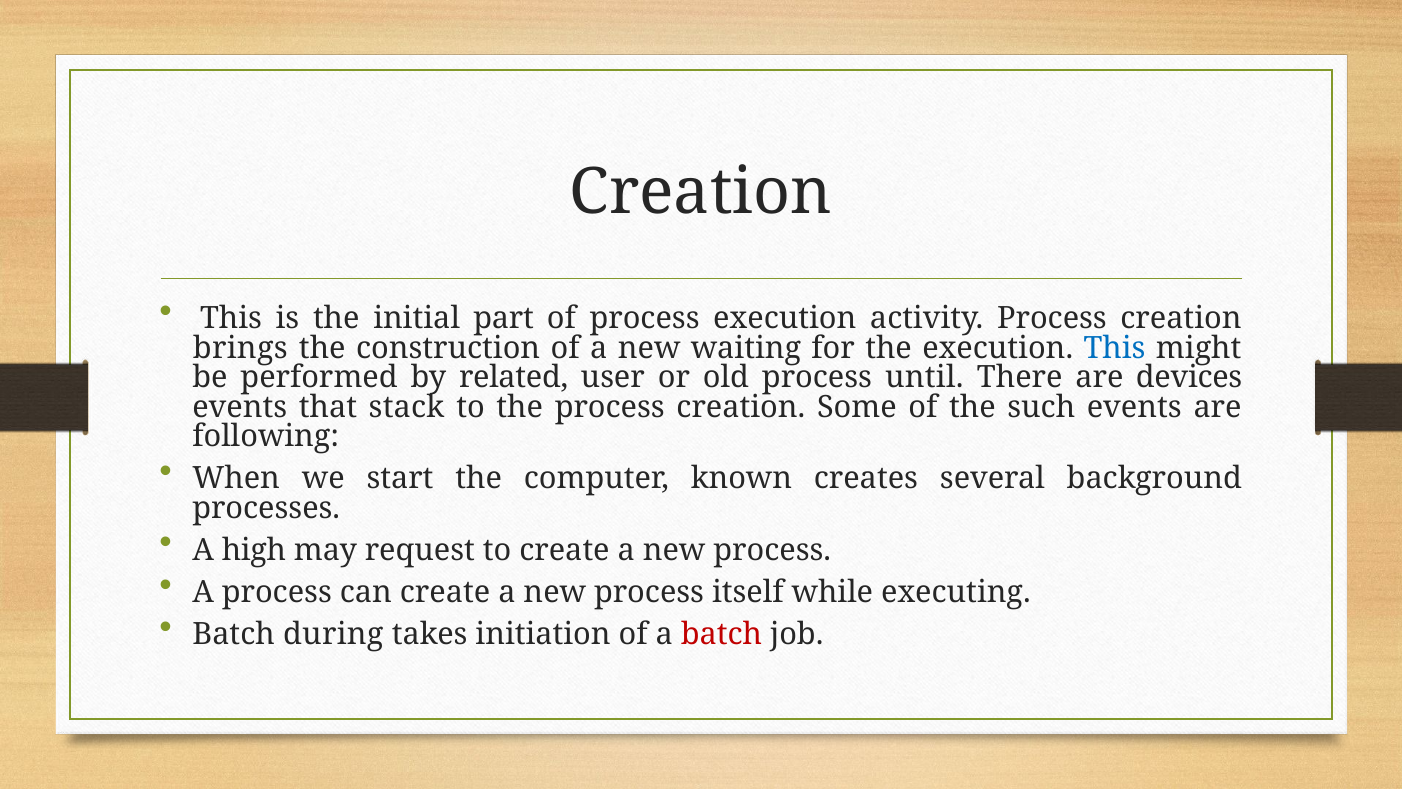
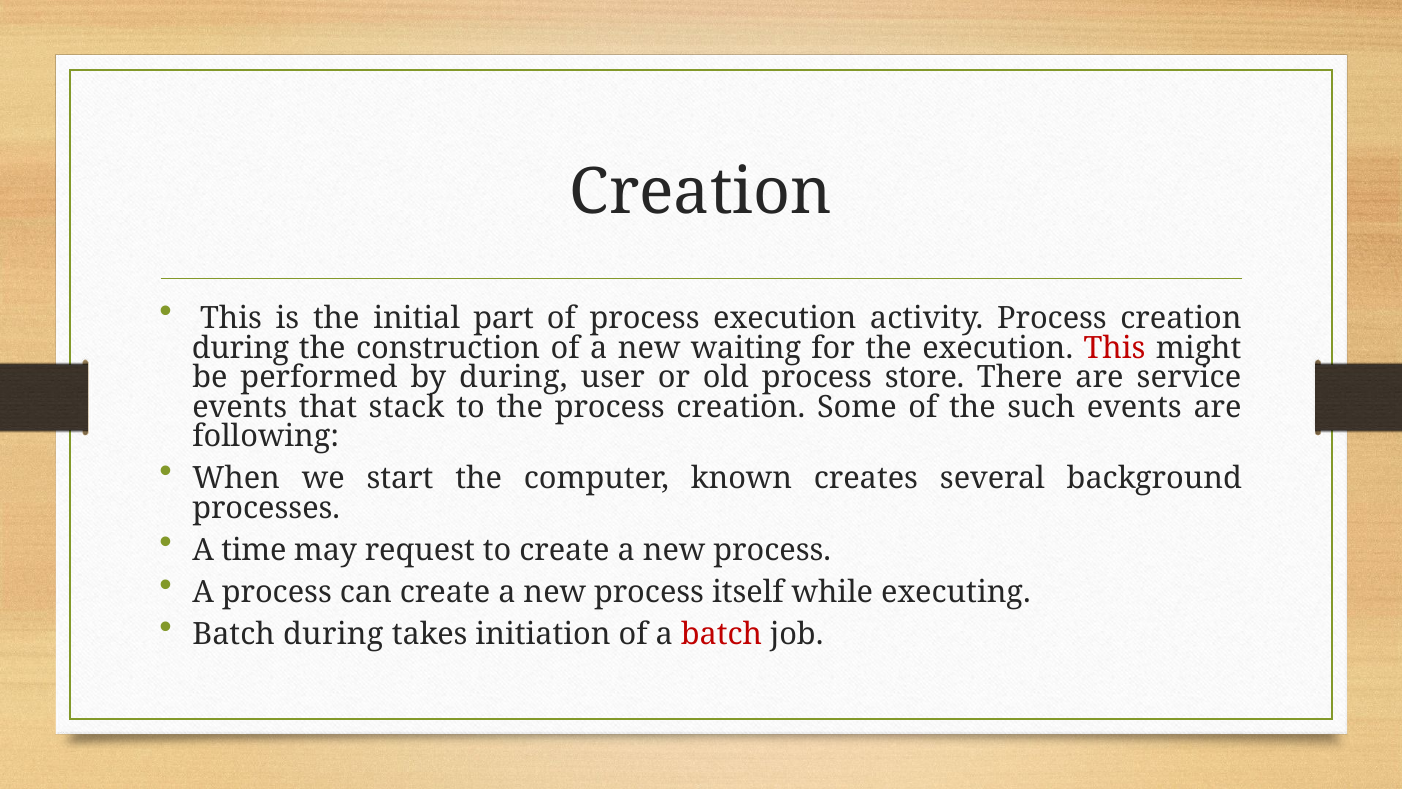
brings: brings -> during (241, 348)
This colour: blue -> red (1115, 348)
by related: related -> during (513, 377)
until: until -> store (925, 377)
devices: devices -> service (1189, 377)
high: high -> time (254, 550)
